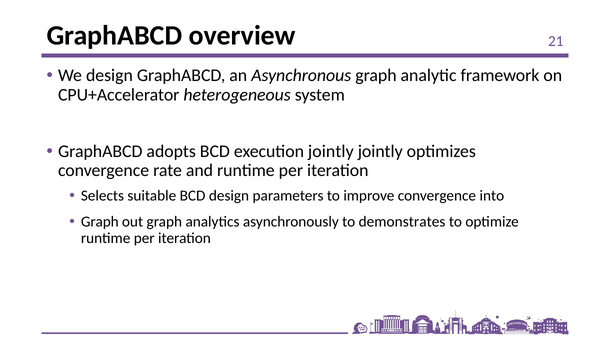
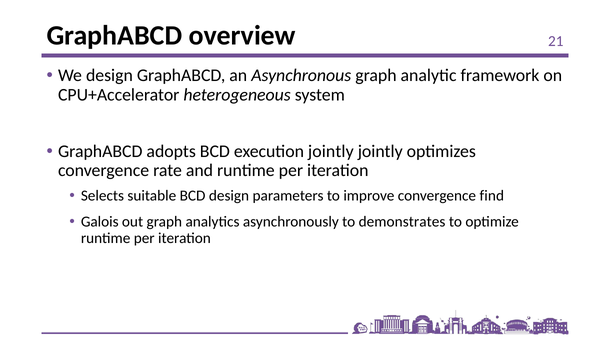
into: into -> find (492, 196)
Graph: Graph -> Galois (100, 222)
